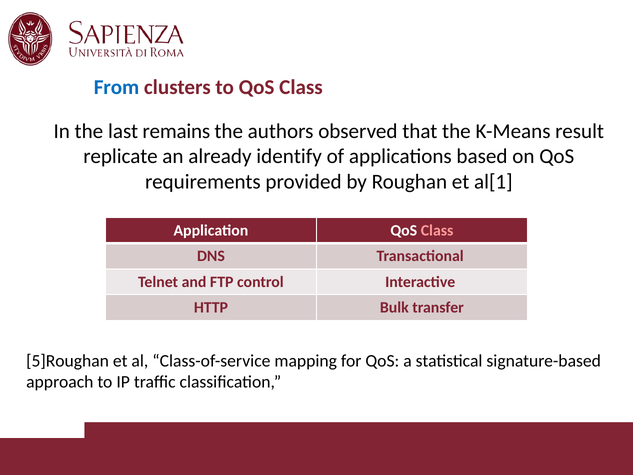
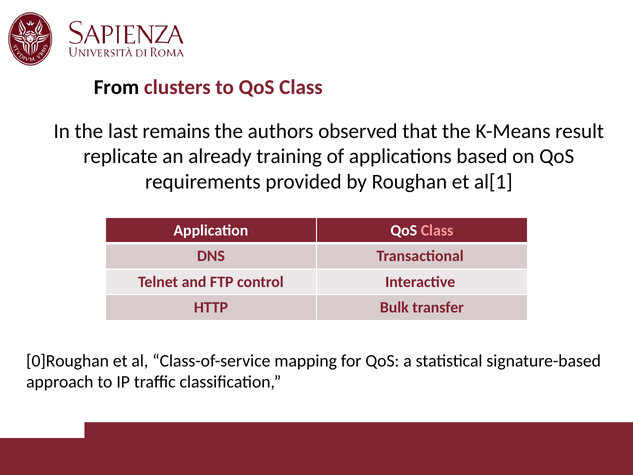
From colour: blue -> black (116, 87)
identify: identify -> training (289, 156)
5]Roughan: 5]Roughan -> 0]Roughan (68, 361)
